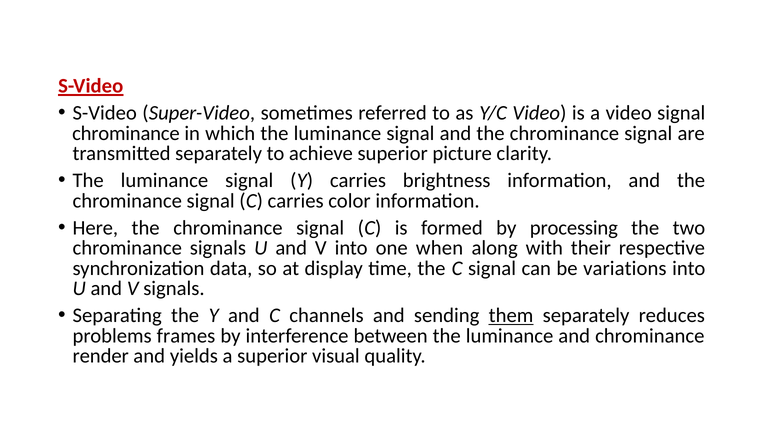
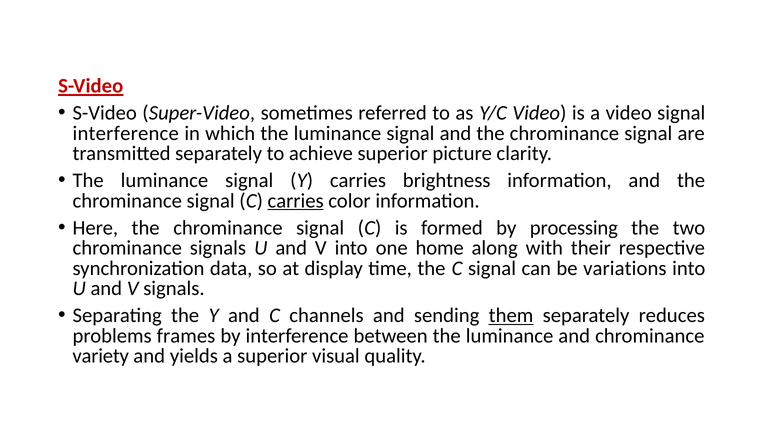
chrominance: chrominance -> interference (126, 133)
carries underline: none -> present (296, 201)
when: when -> home (440, 248)
render: render -> variety (101, 356)
